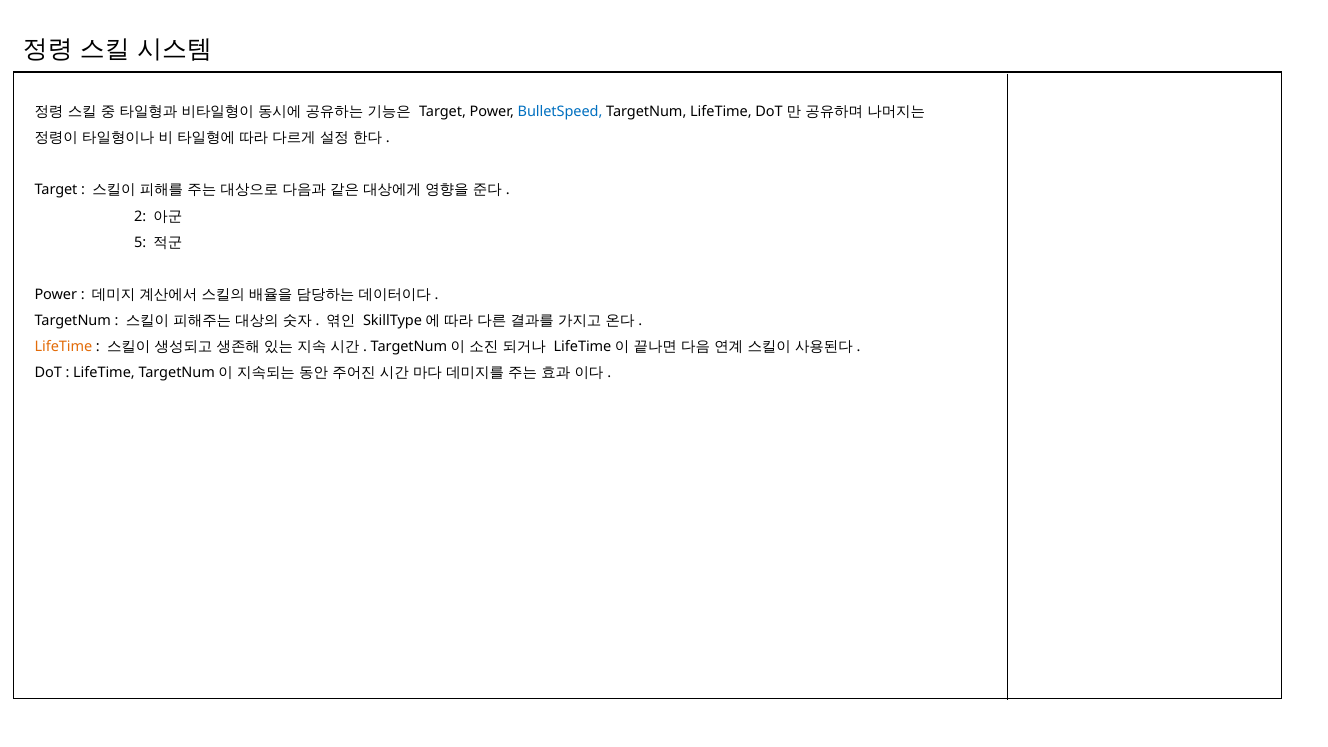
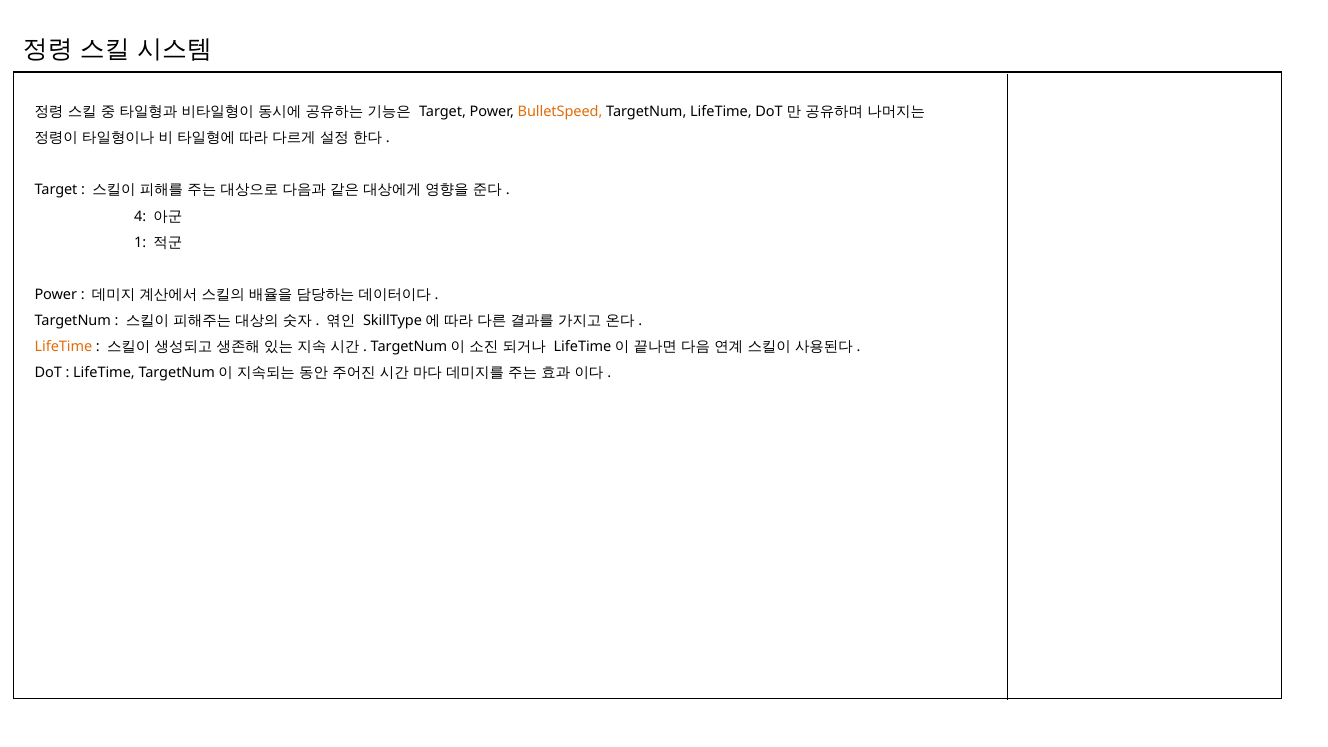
BulletSpeed colour: blue -> orange (560, 112)
2: 2 -> 4 (140, 216)
5: 5 -> 1 (140, 242)
